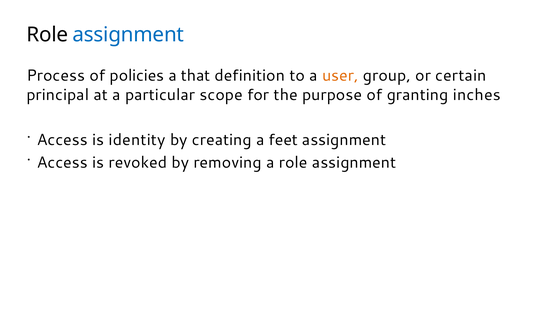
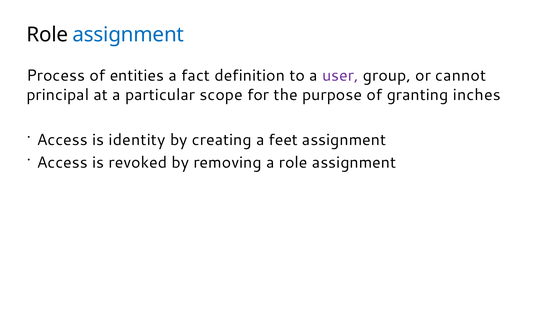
policies: policies -> entities (137, 76)
that: that -> fact (196, 76)
user colour: orange -> purple (340, 76)
certain: certain -> cannot (461, 76)
